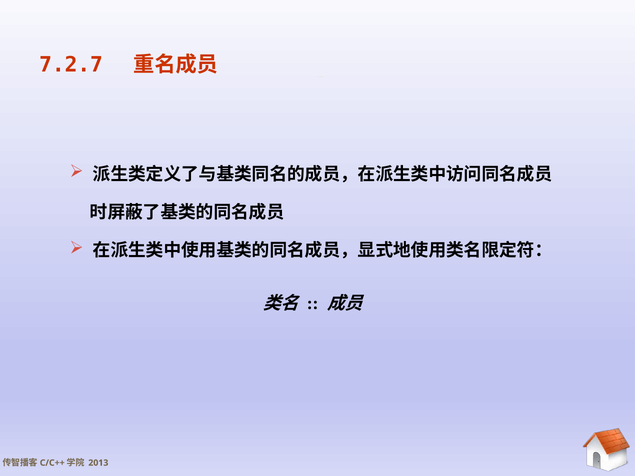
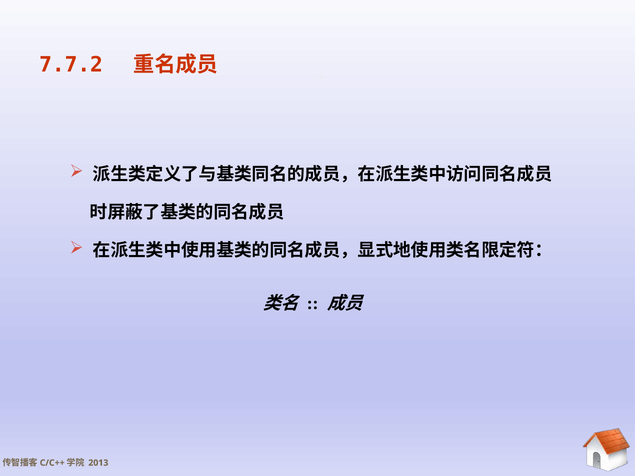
7.2.7: 7.2.7 -> 7.7.2 (71, 65)
